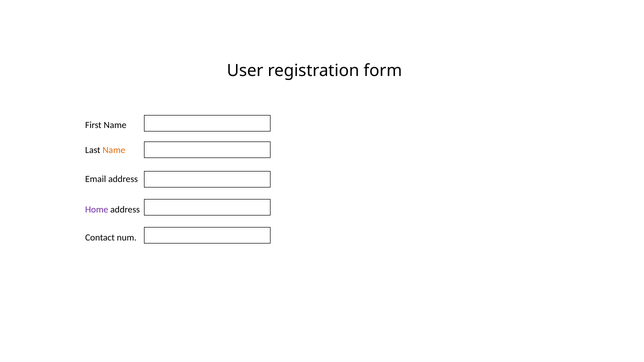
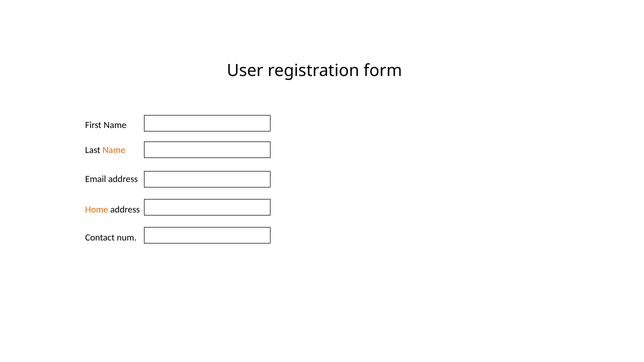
Home colour: purple -> orange (97, 210)
